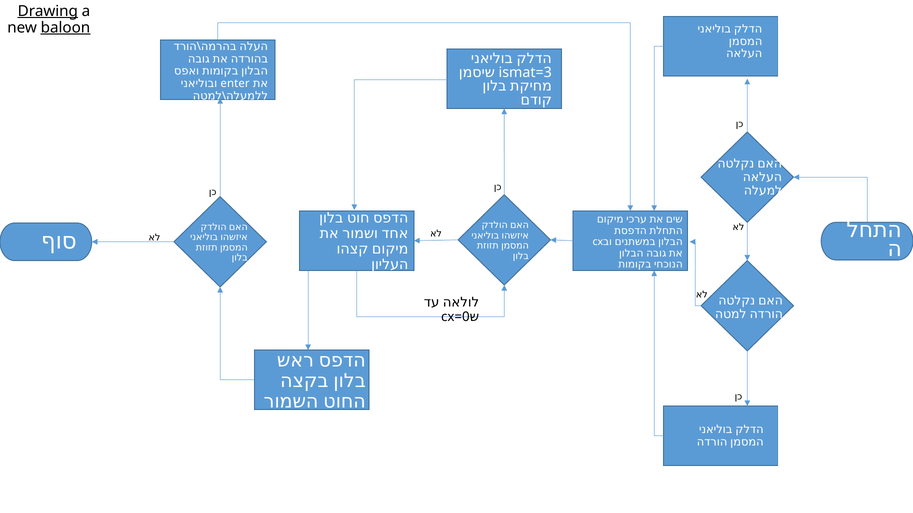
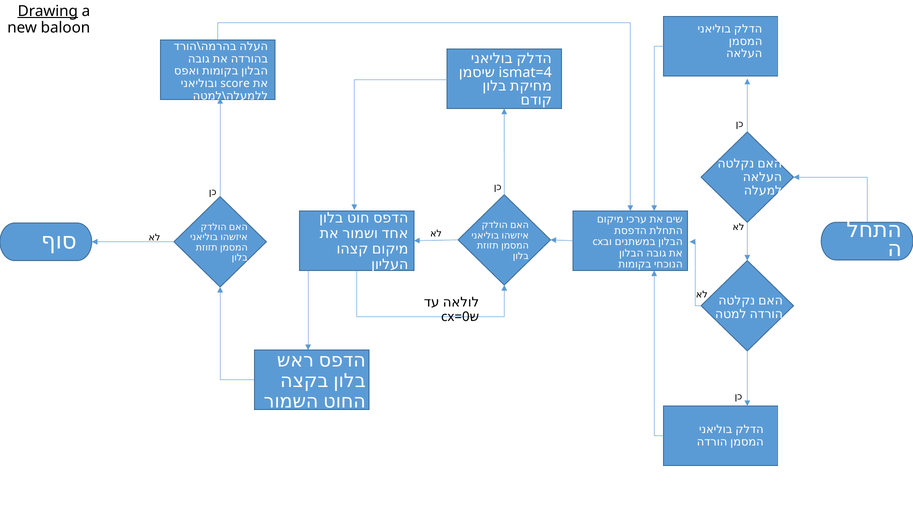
baloon underline: present -> none (65, 28)
ismat=3: ismat=3 -> ismat=4 (525, 73)
enter: enter -> score (235, 84)
